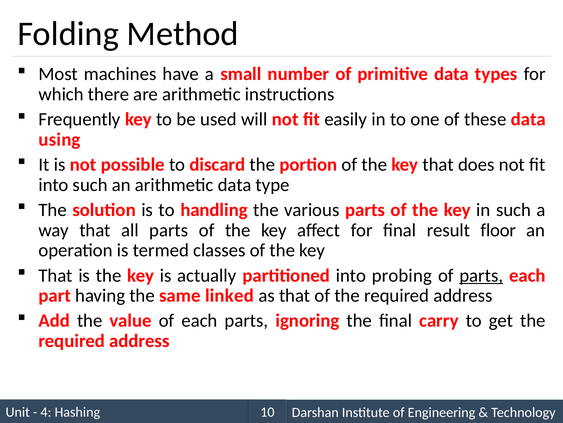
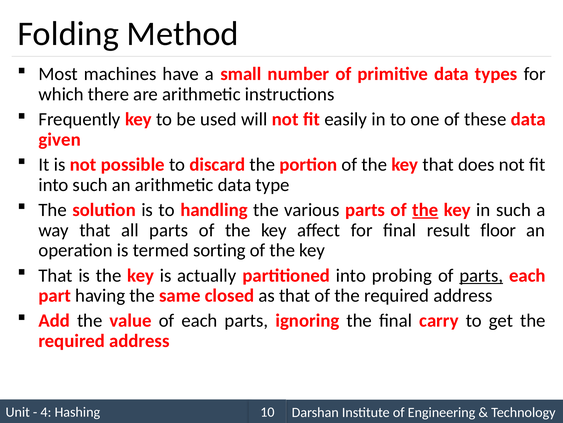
using: using -> given (60, 139)
the underline: none -> present (425, 209)
classes: classes -> sorting (219, 250)
linked: linked -> closed (229, 295)
